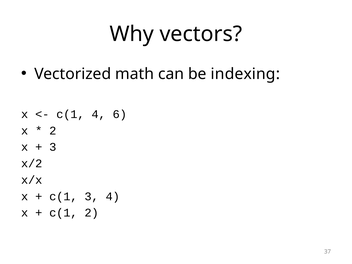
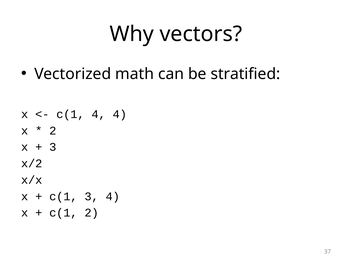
indexing: indexing -> stratified (245, 74)
4 6: 6 -> 4 (120, 114)
